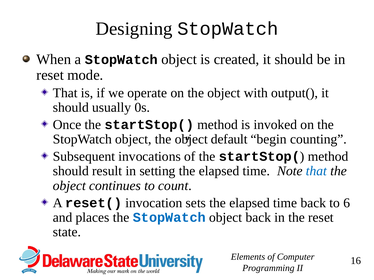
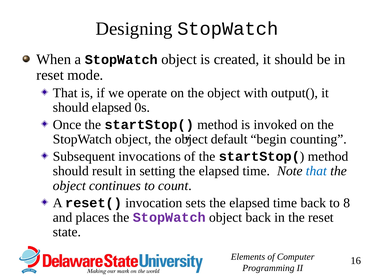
should usually: usually -> elapsed (112, 108)
6: 6 -> 8 (347, 203)
StopWatch colour: blue -> purple (169, 218)
